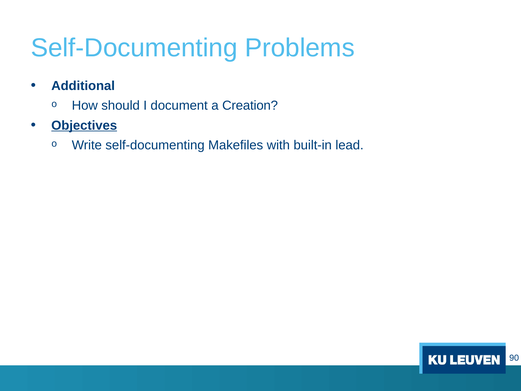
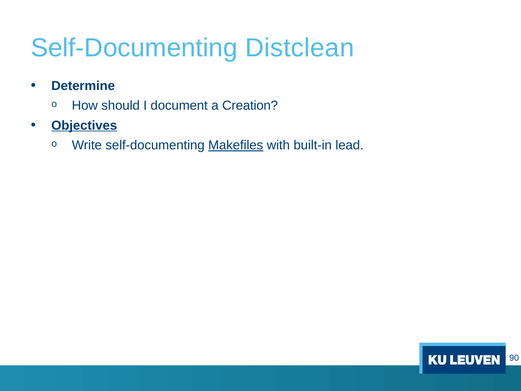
Problems: Problems -> Distclean (300, 48)
Additional: Additional -> Determine (83, 86)
Makefiles underline: none -> present (236, 145)
